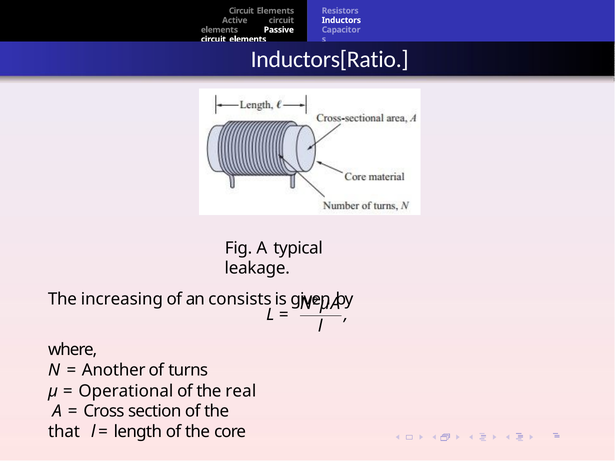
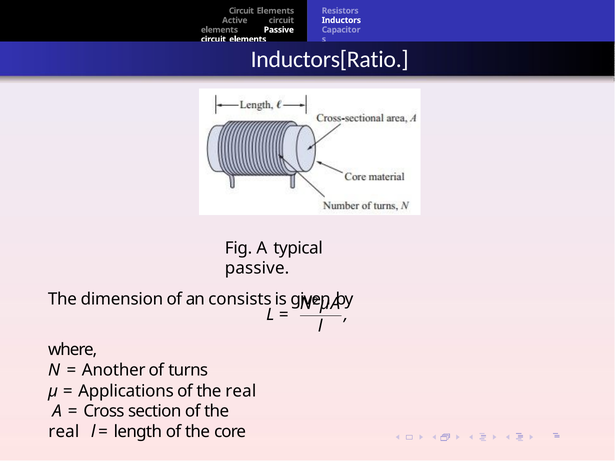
leakage: leakage -> passive (257, 269)
increasing: increasing -> dimension (122, 299)
Operational: Operational -> Applications (126, 392)
that: that -> real (64, 432)
